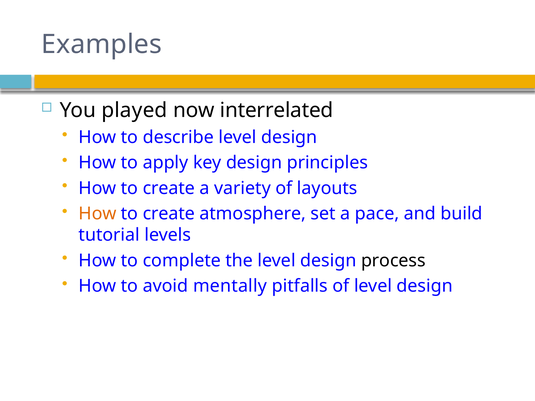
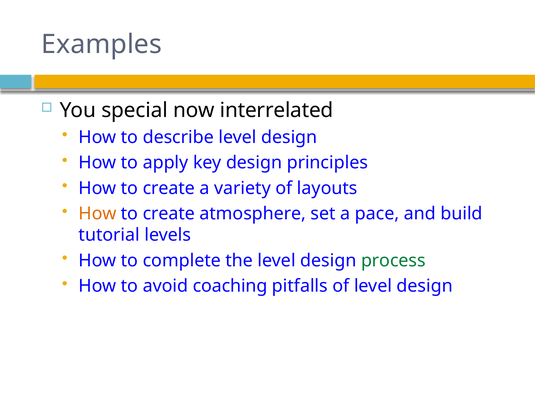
played: played -> special (135, 110)
process colour: black -> green (393, 261)
mentally: mentally -> coaching (230, 286)
